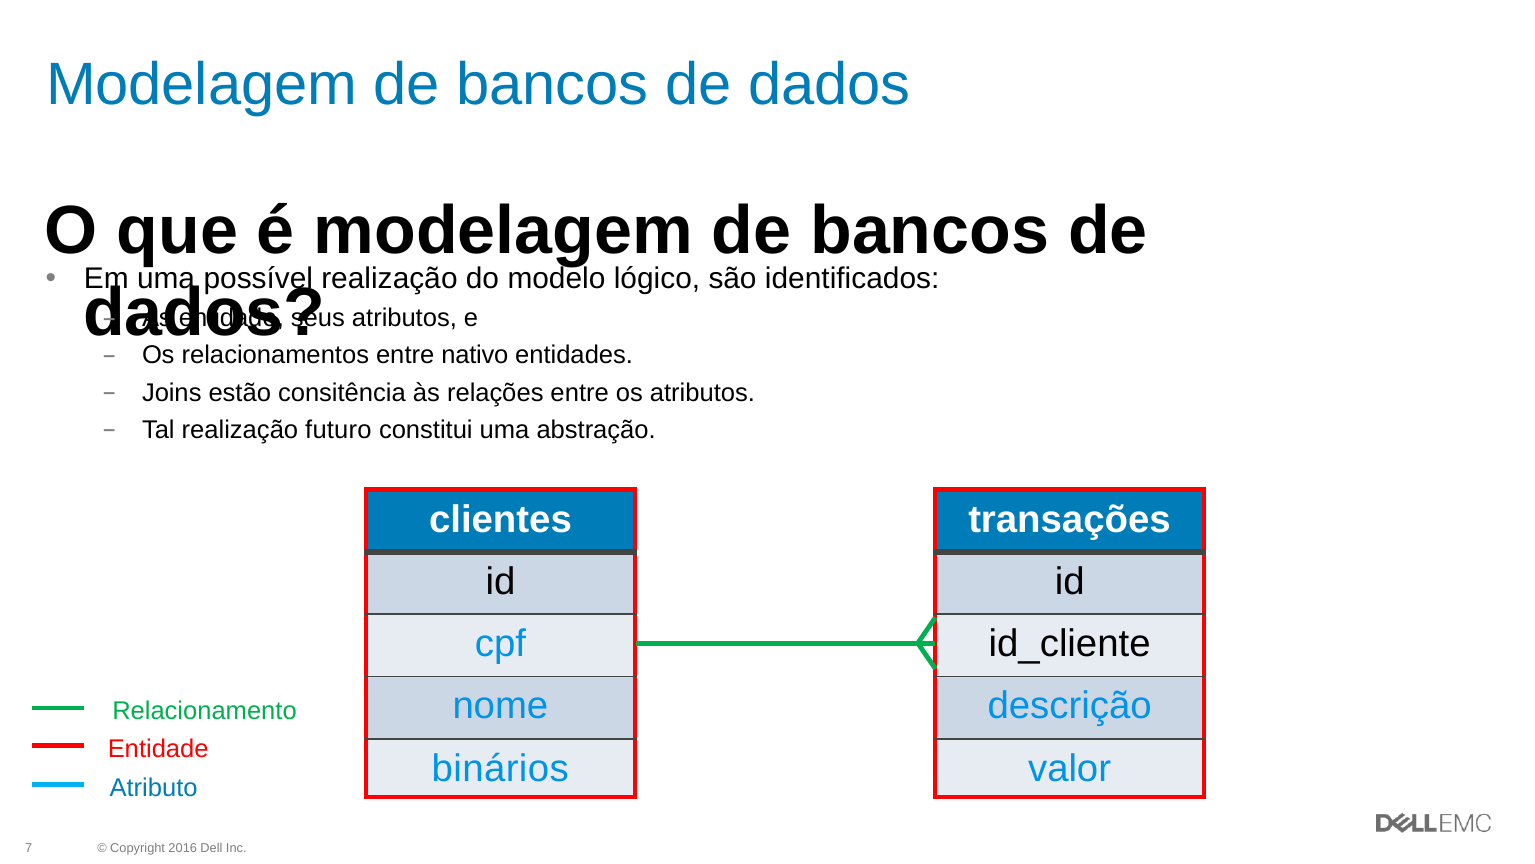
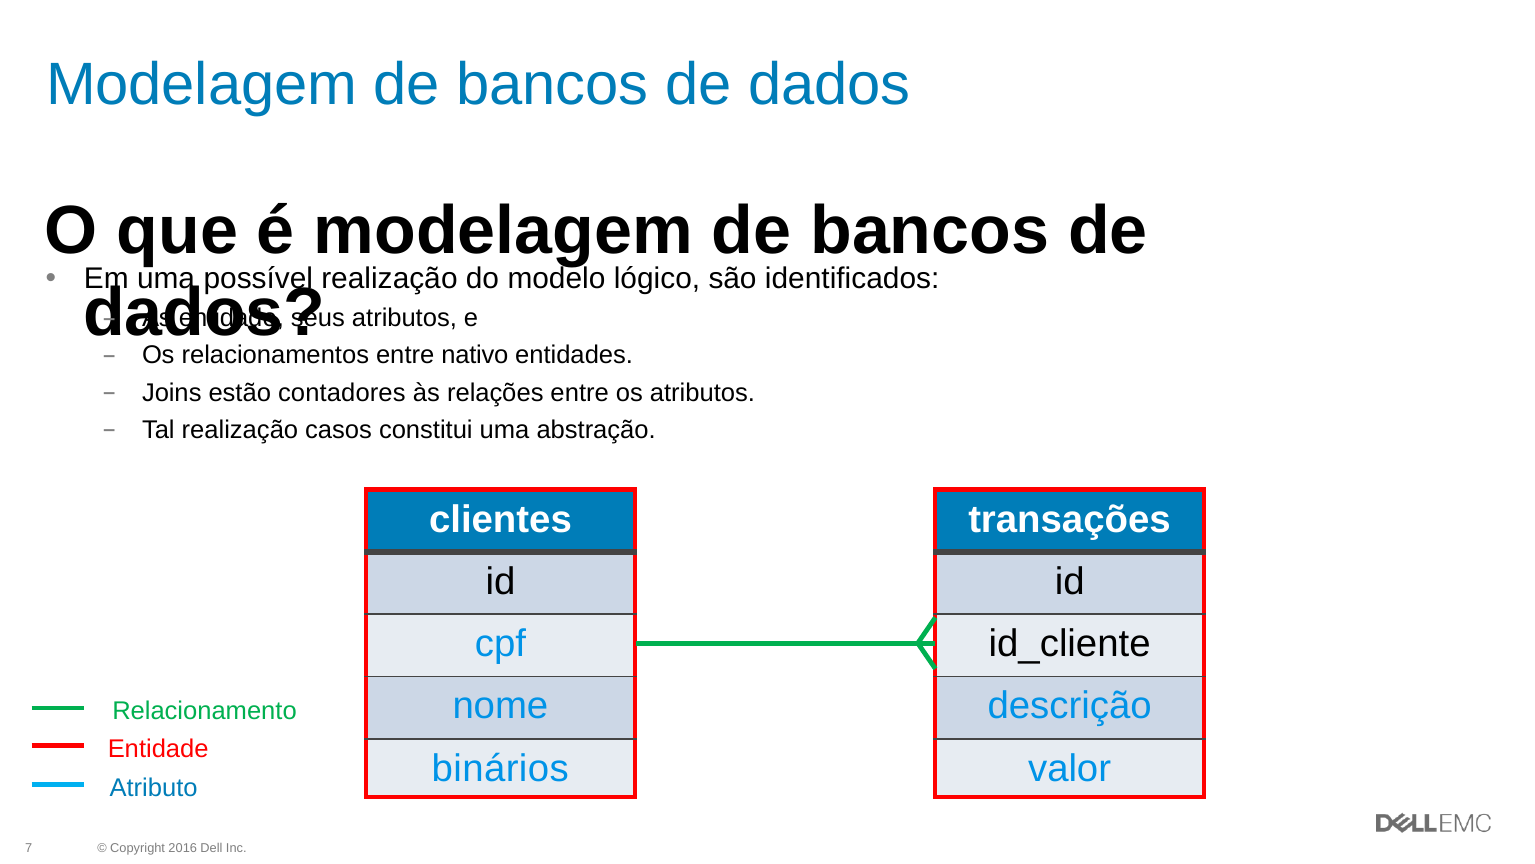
consitência: consitência -> contadores (342, 392)
futuro: futuro -> casos (339, 429)
